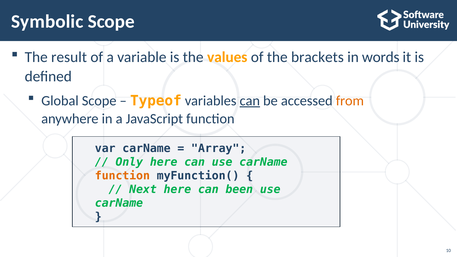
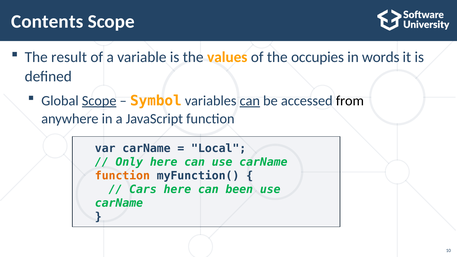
Symbolic: Symbolic -> Contents (47, 22)
brackets: brackets -> occupies (318, 57)
Scope underline: none -> present (99, 101)
Typeof: Typeof -> Symbol (156, 101)
from colour: orange -> black (350, 101)
Array: Array -> Local (219, 148)
Next: Next -> Cars (143, 189)
